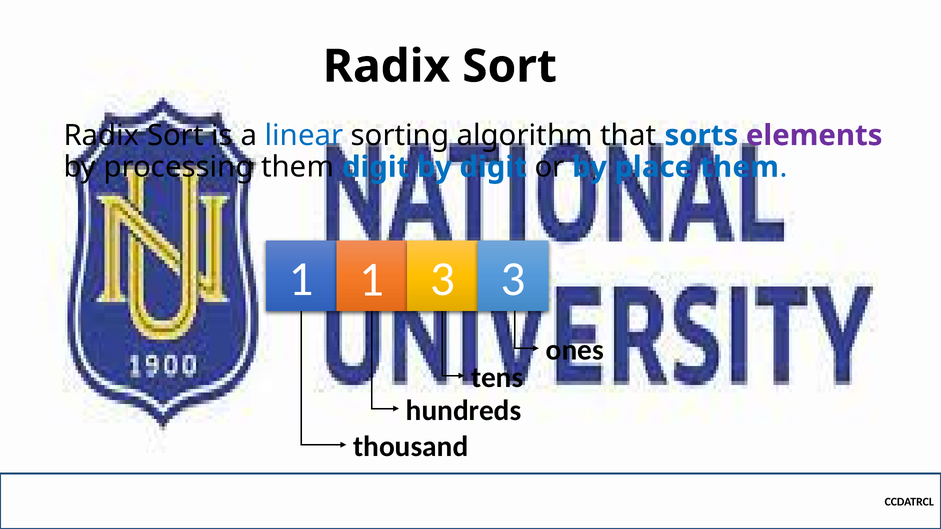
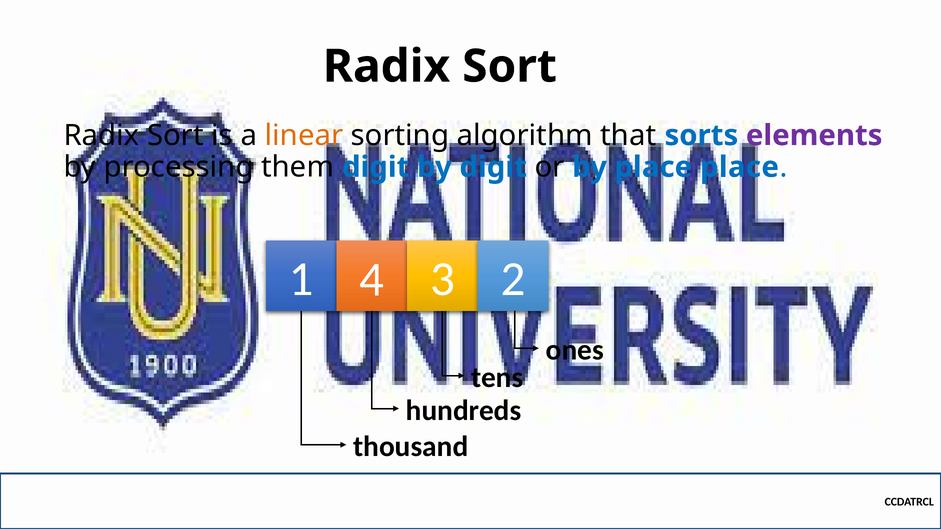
linear colour: blue -> orange (304, 136)
place them: them -> place (739, 167)
1 1: 1 -> 4 (372, 280)
3 3: 3 -> 2 (513, 279)
